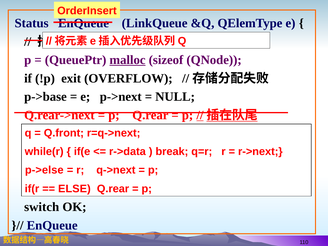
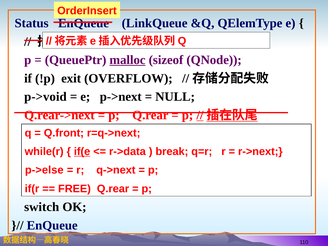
p->base: p->base -> p->void (45, 97)
if(e underline: none -> present (82, 152)
ELSE: ELSE -> FREE (74, 189)
